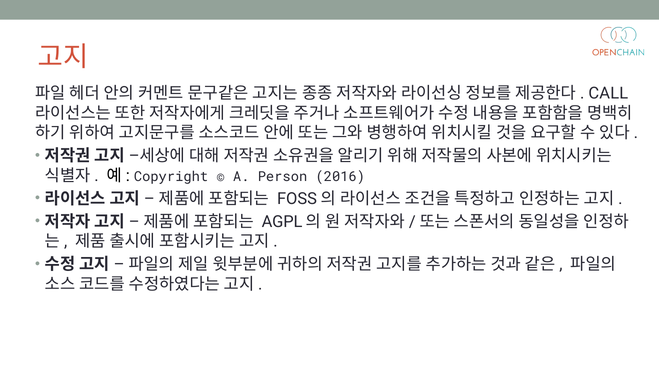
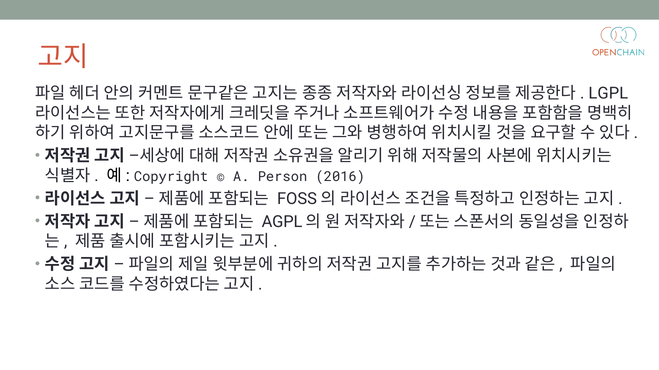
CALL: CALL -> LGPL (608, 94)
